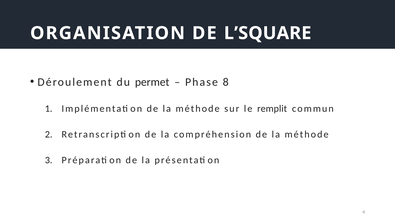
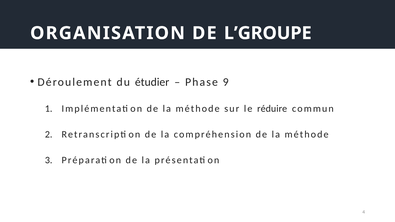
L’SQUARE: L’SQUARE -> L’GROUPE (268, 33)
permet: permet -> étudier (152, 82)
8: 8 -> 9 (226, 82)
remplit: remplit -> réduire (272, 109)
